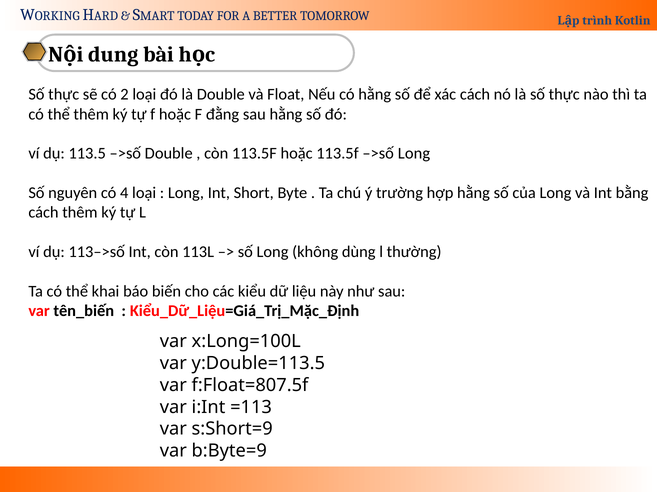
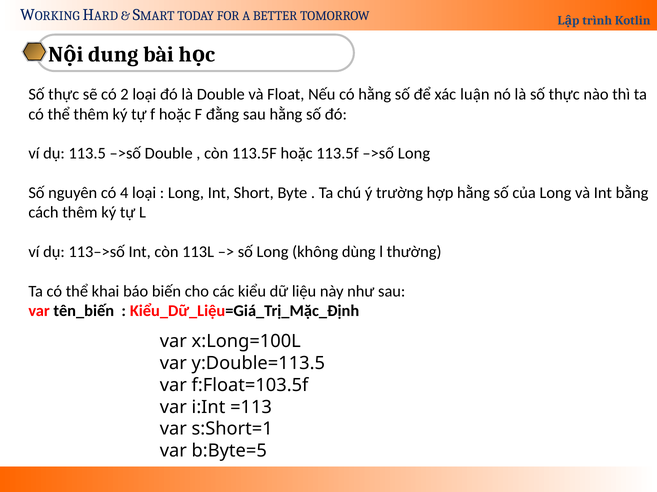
xác cách: cách -> luận (475, 95)
f:Float=807.5f: f:Float=807.5f -> f:Float=103.5f (250, 386)
s:Short=9: s:Short=9 -> s:Short=1 (232, 430)
b:Byte=9: b:Byte=9 -> b:Byte=5 (229, 452)
